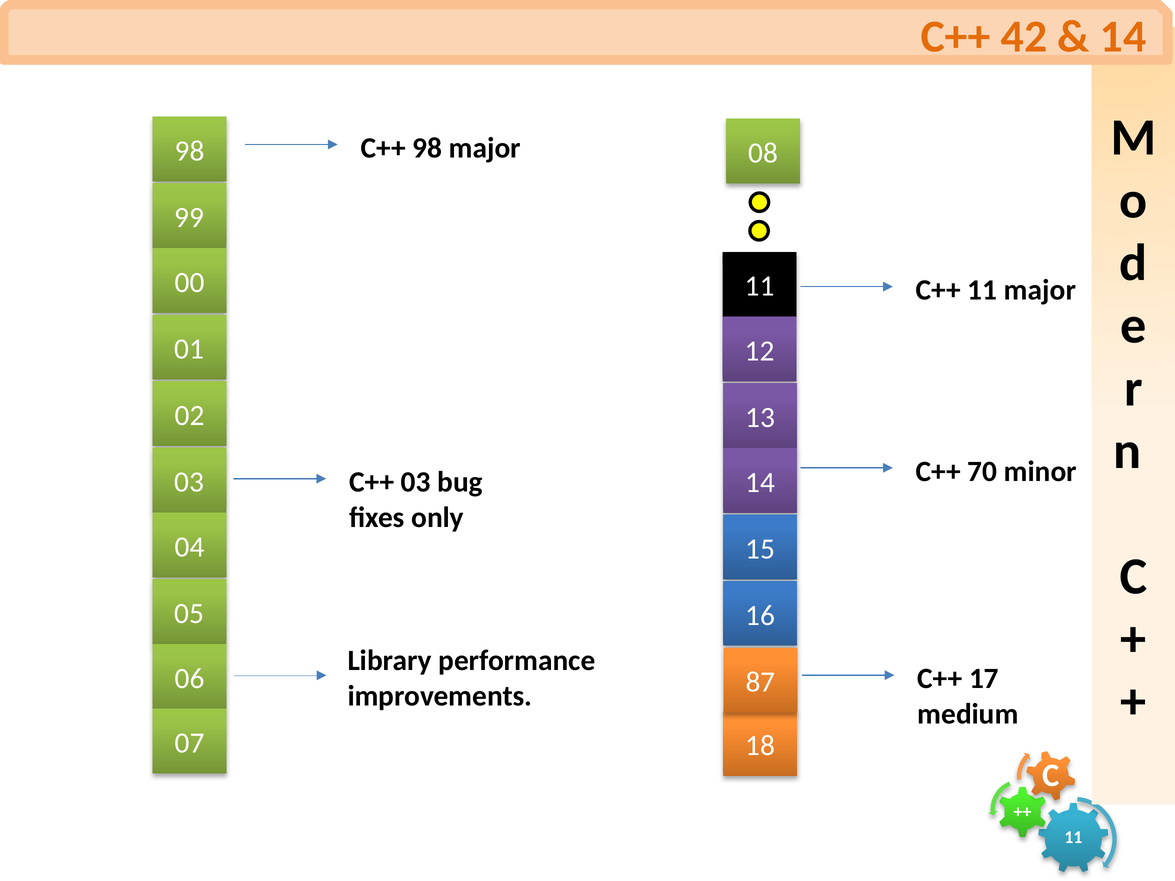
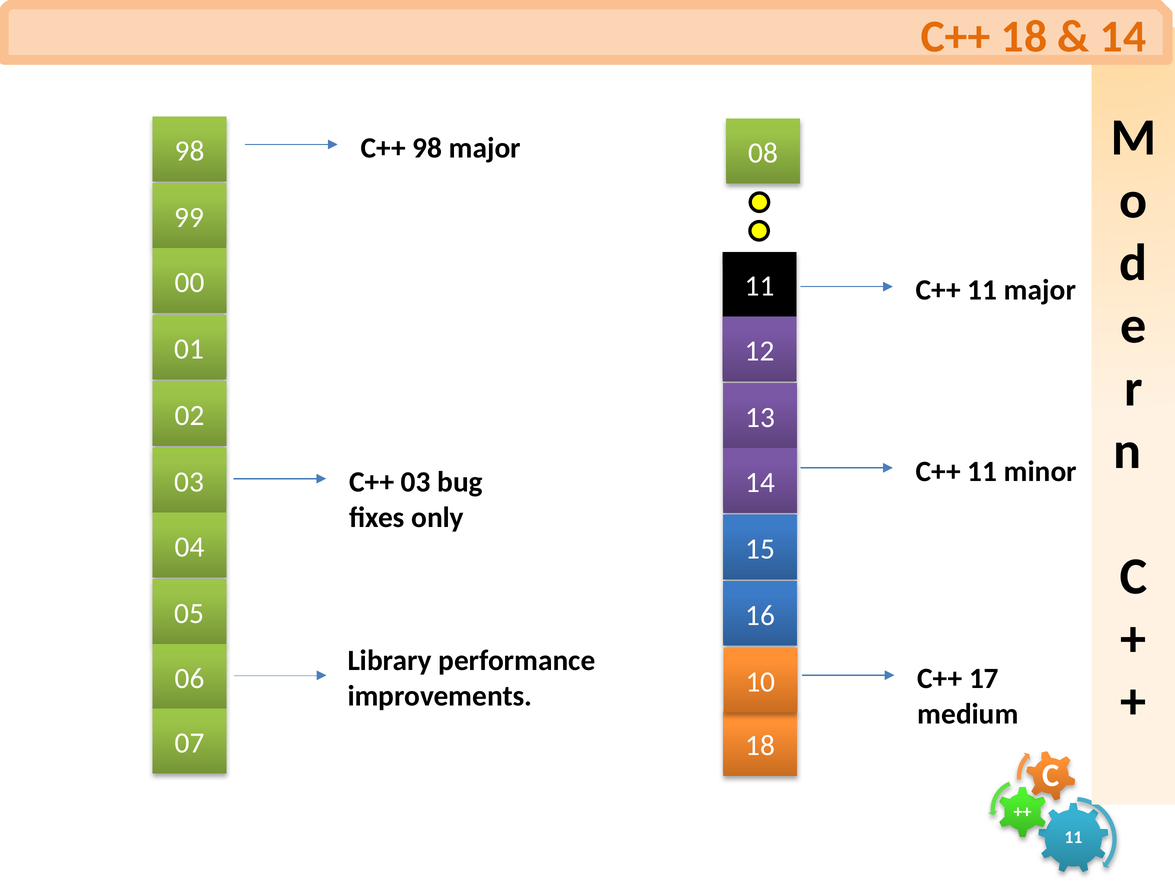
C++ 42: 42 -> 18 (1024, 37)
70: 70 -> 11 (982, 472)
87: 87 -> 10 (760, 682)
